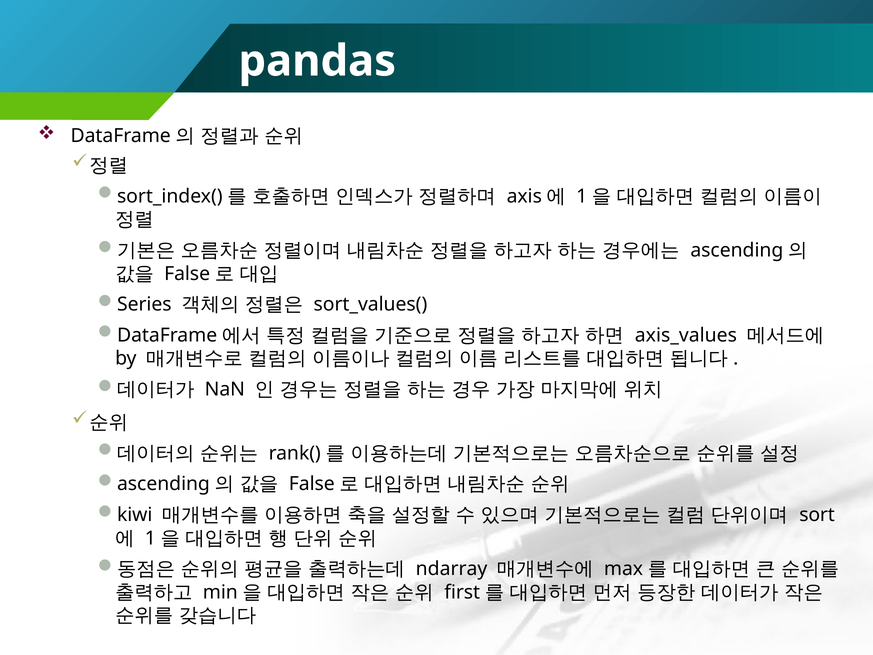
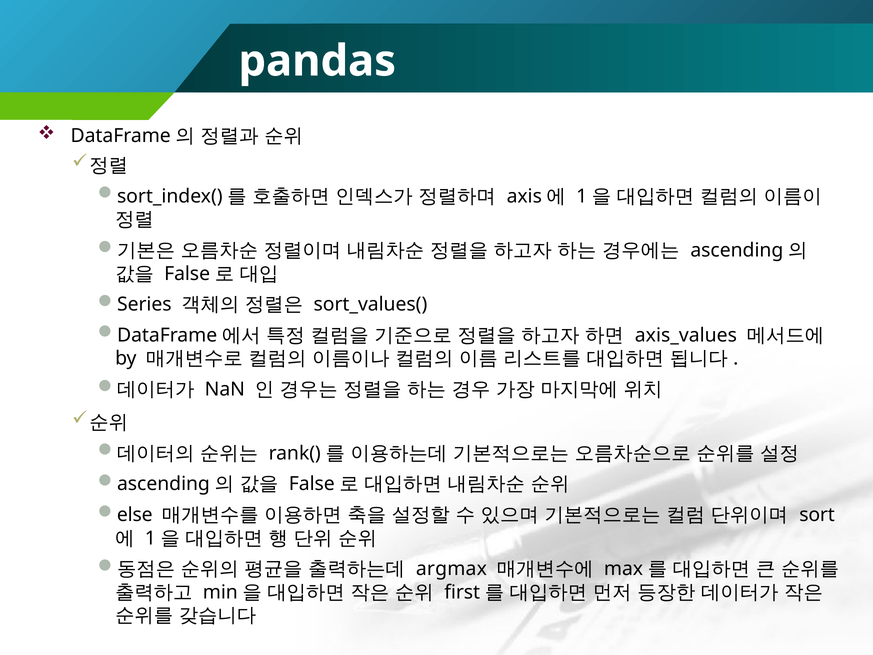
kiwi: kiwi -> else (135, 515)
ndarray: ndarray -> argmax (451, 569)
